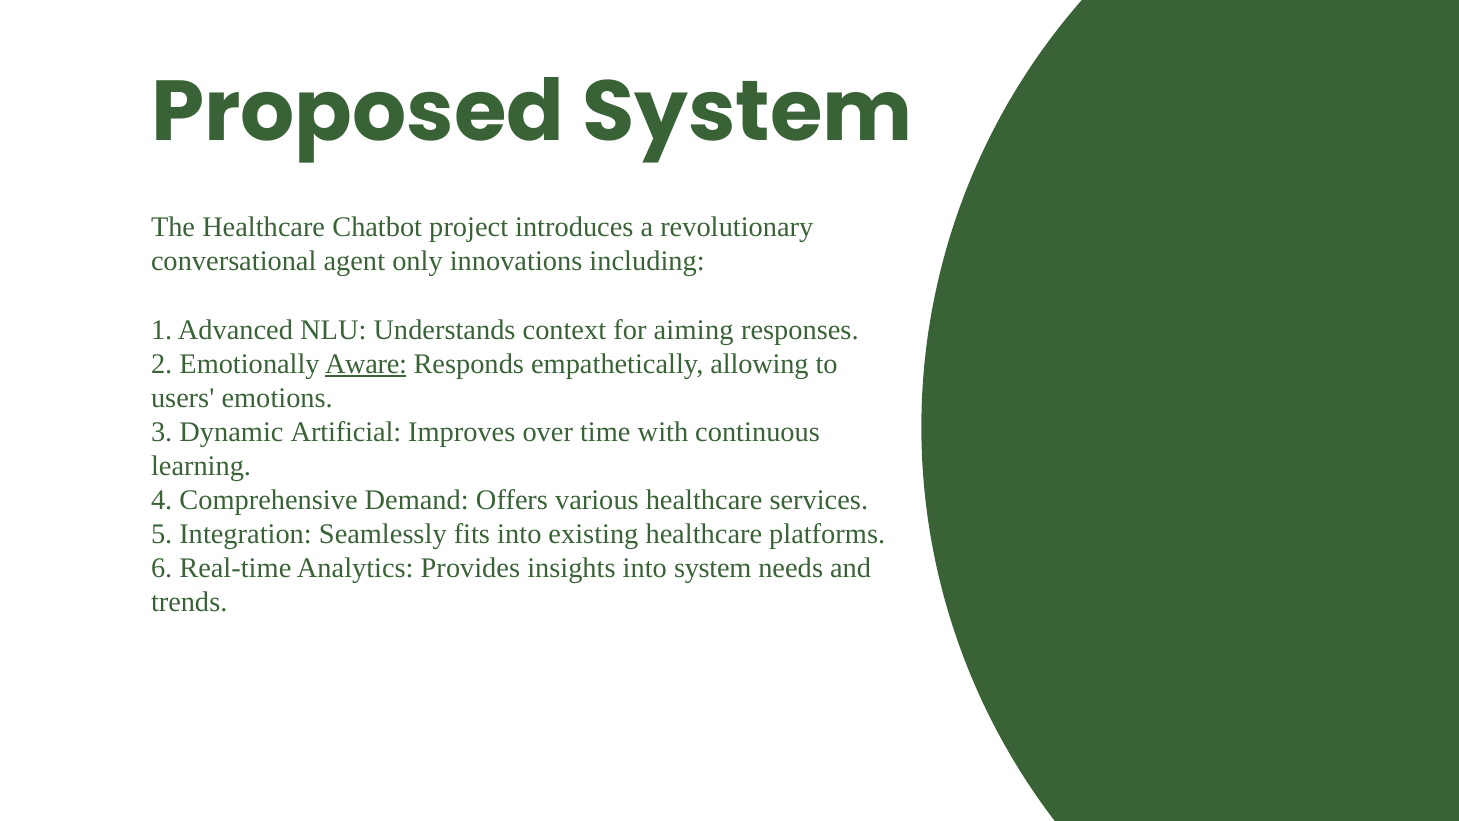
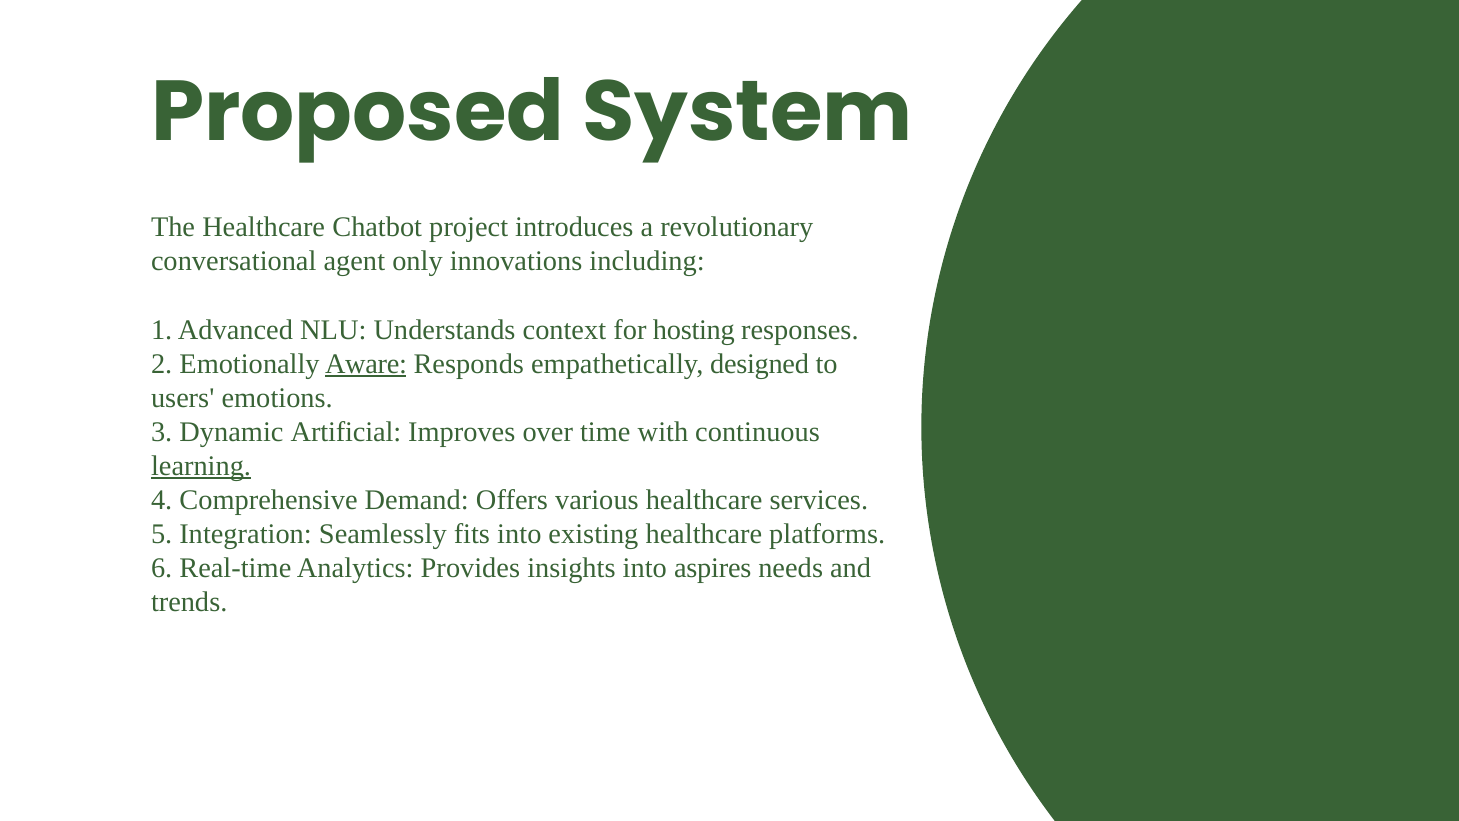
aiming: aiming -> hosting (694, 330)
allowing: allowing -> designed (760, 364)
learning underline: none -> present (201, 466)
into system: system -> aspires (713, 568)
